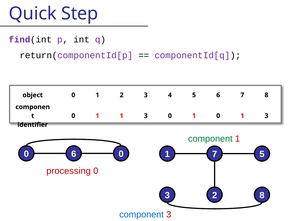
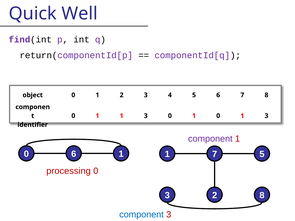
Step: Step -> Well (80, 14)
component colour: green -> purple (210, 139)
0: 0 -> 1 (121, 154)
